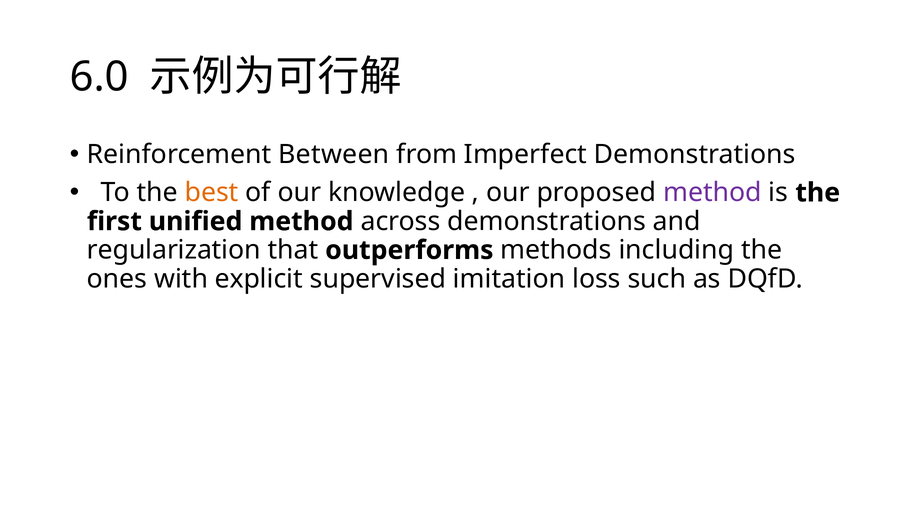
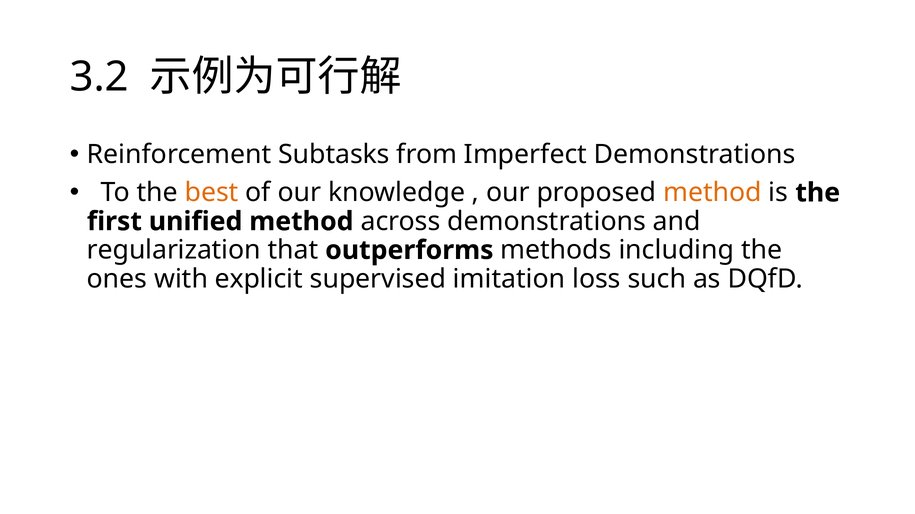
6.0: 6.0 -> 3.2 (99, 77)
Between: Between -> Subtasks (334, 155)
method colour: purple -> orange (712, 193)
